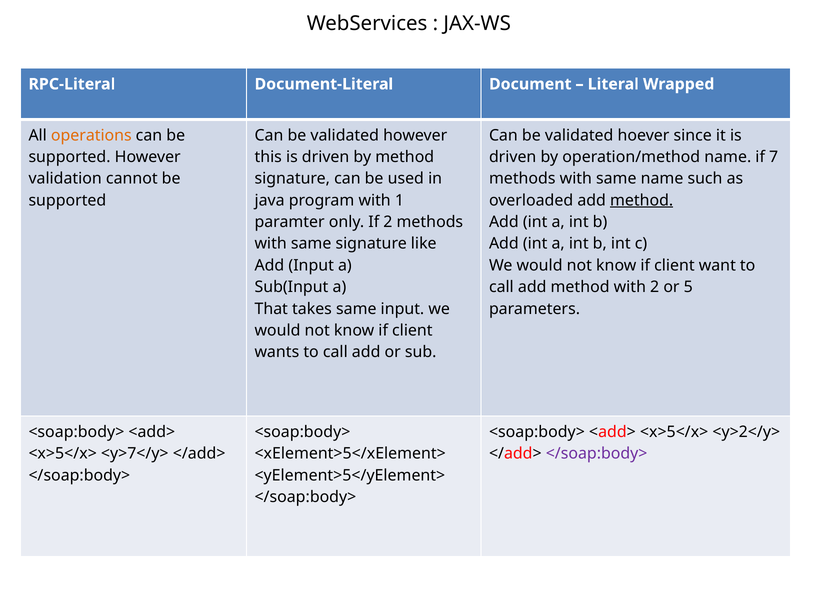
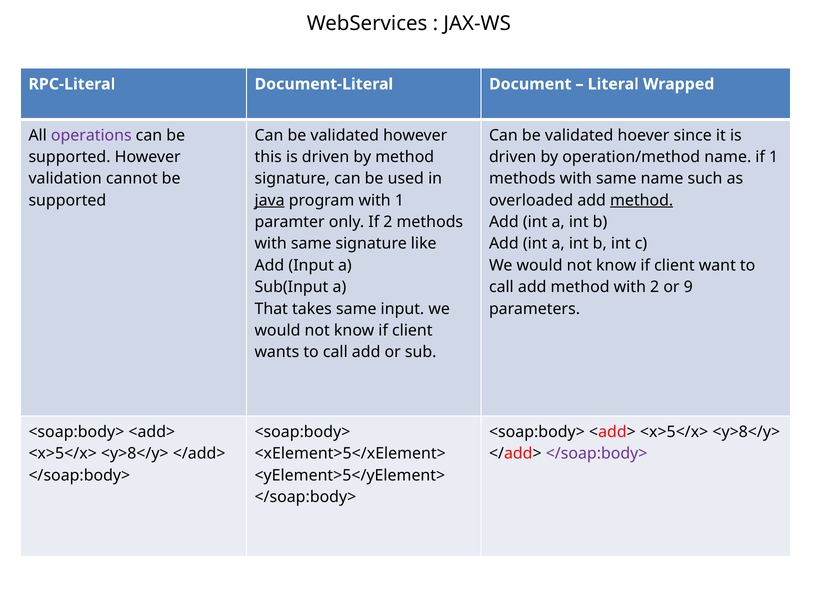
operations colour: orange -> purple (91, 135)
if 7: 7 -> 1 (774, 157)
java underline: none -> present (270, 200)
5: 5 -> 9 (688, 287)
<y>2</y>: <y>2</y> -> <y>8</y> (746, 432)
<y>7</y>: <y>7</y> -> <y>8</y> (135, 453)
